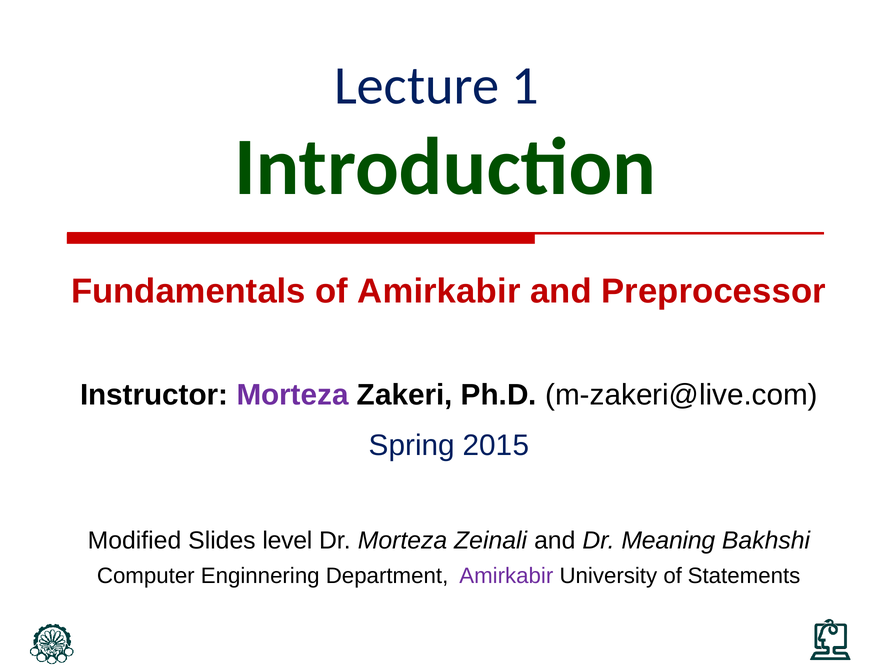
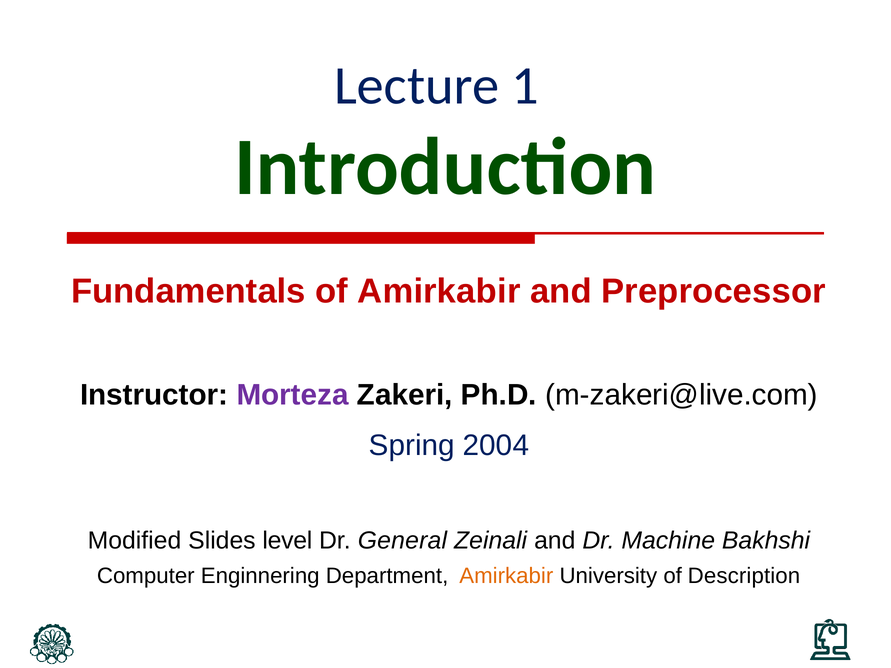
2015: 2015 -> 2004 (496, 446)
Dr Morteza: Morteza -> General (402, 541)
Meaning: Meaning -> Machine (668, 541)
Amirkabir colour: purple -> orange (506, 576)
Statements: Statements -> Description (744, 576)
